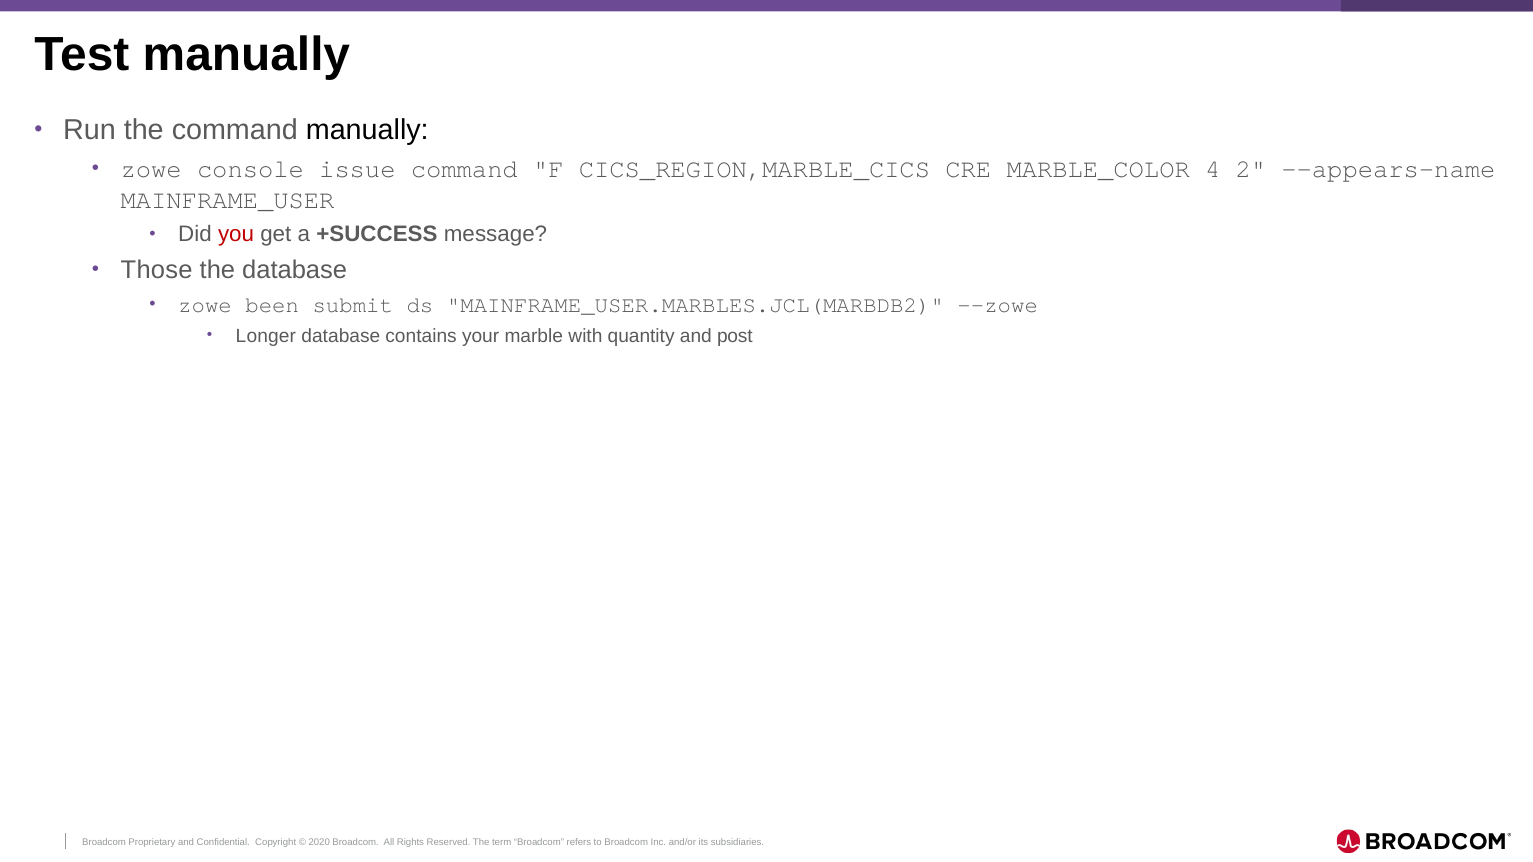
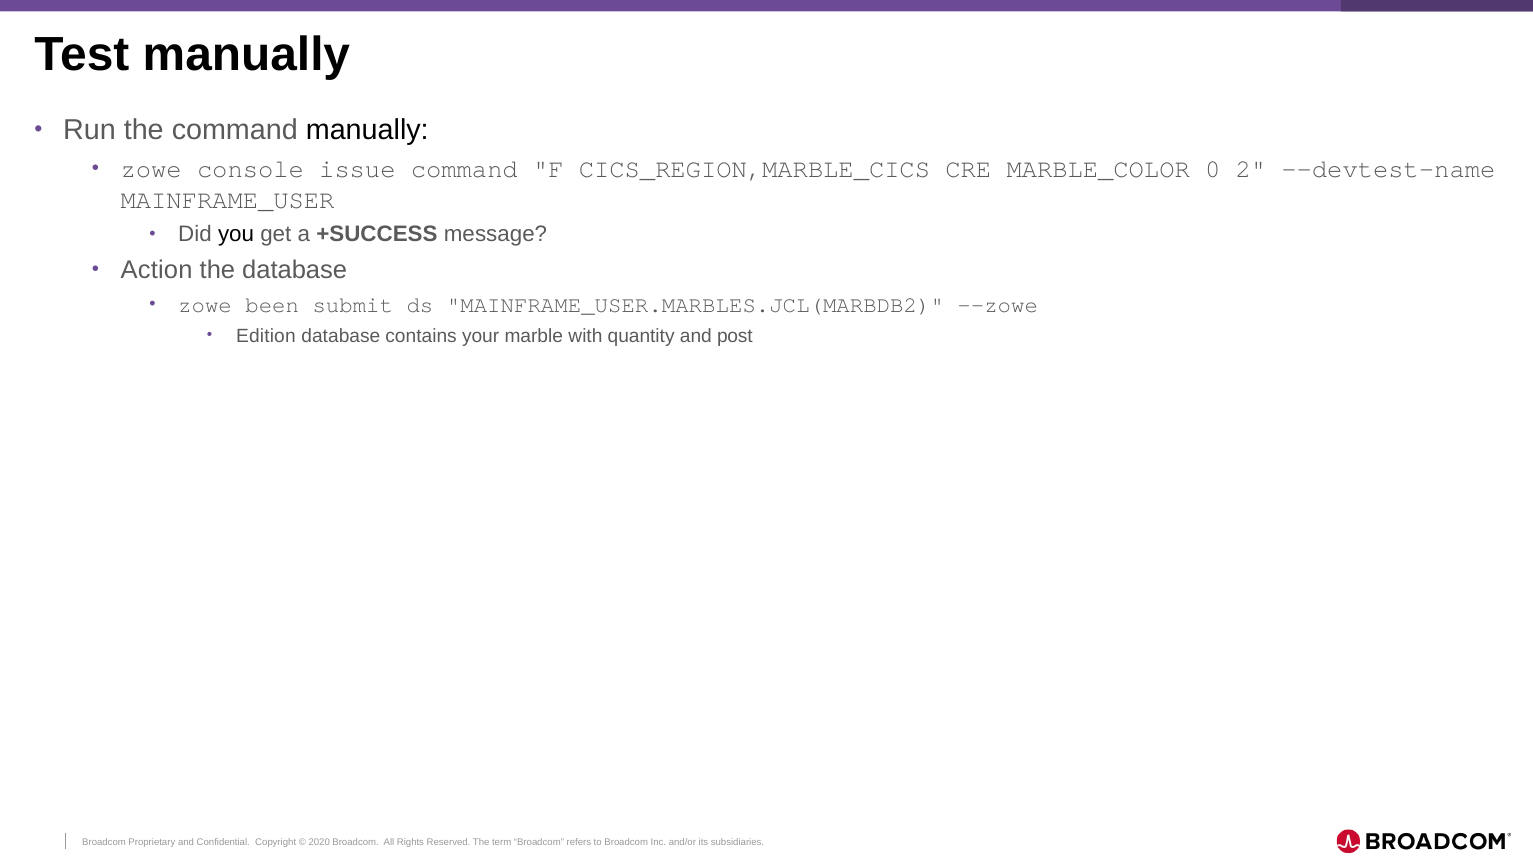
4: 4 -> 0 (1213, 169)
--appears-name: --appears-name -> --devtest-name (1388, 169)
you colour: red -> black (236, 235)
Those: Those -> Action (157, 270)
Longer: Longer -> Edition (266, 336)
